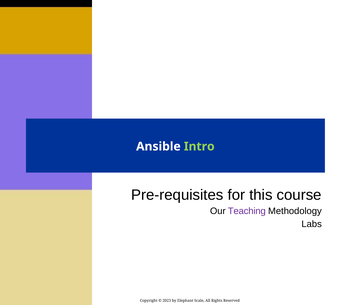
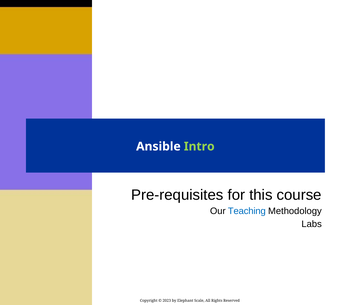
Teaching colour: purple -> blue (247, 211)
